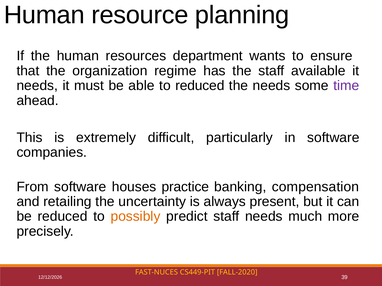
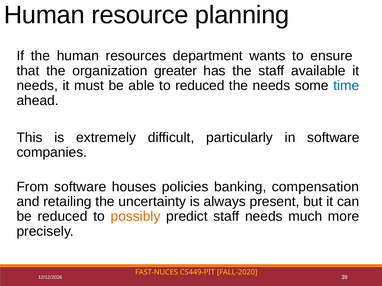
regime: regime -> greater (176, 71)
time colour: purple -> blue (346, 86)
practice: practice -> policies (185, 187)
